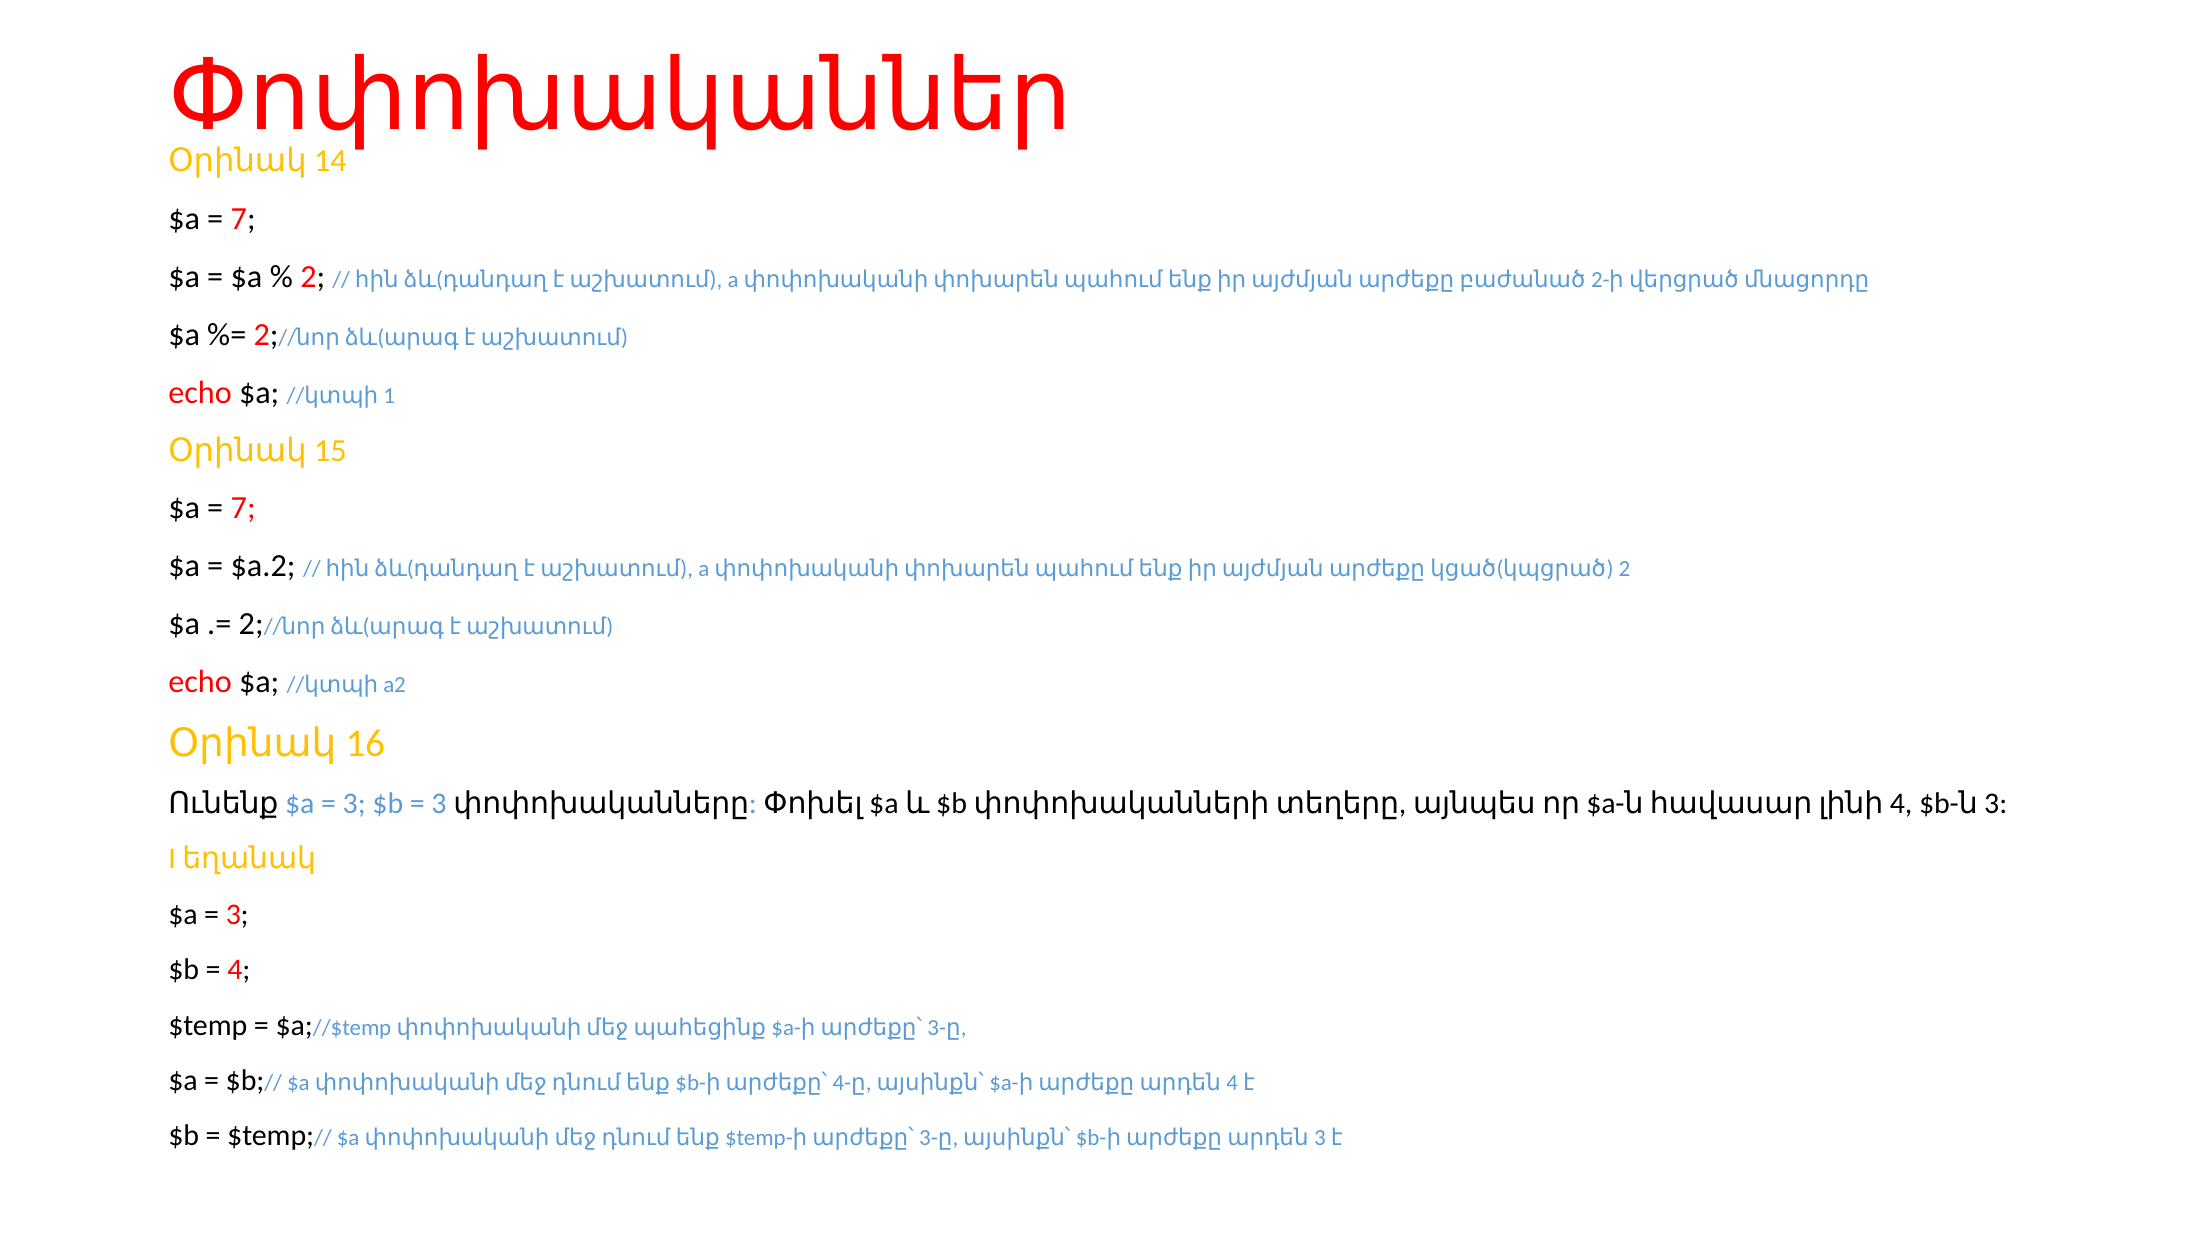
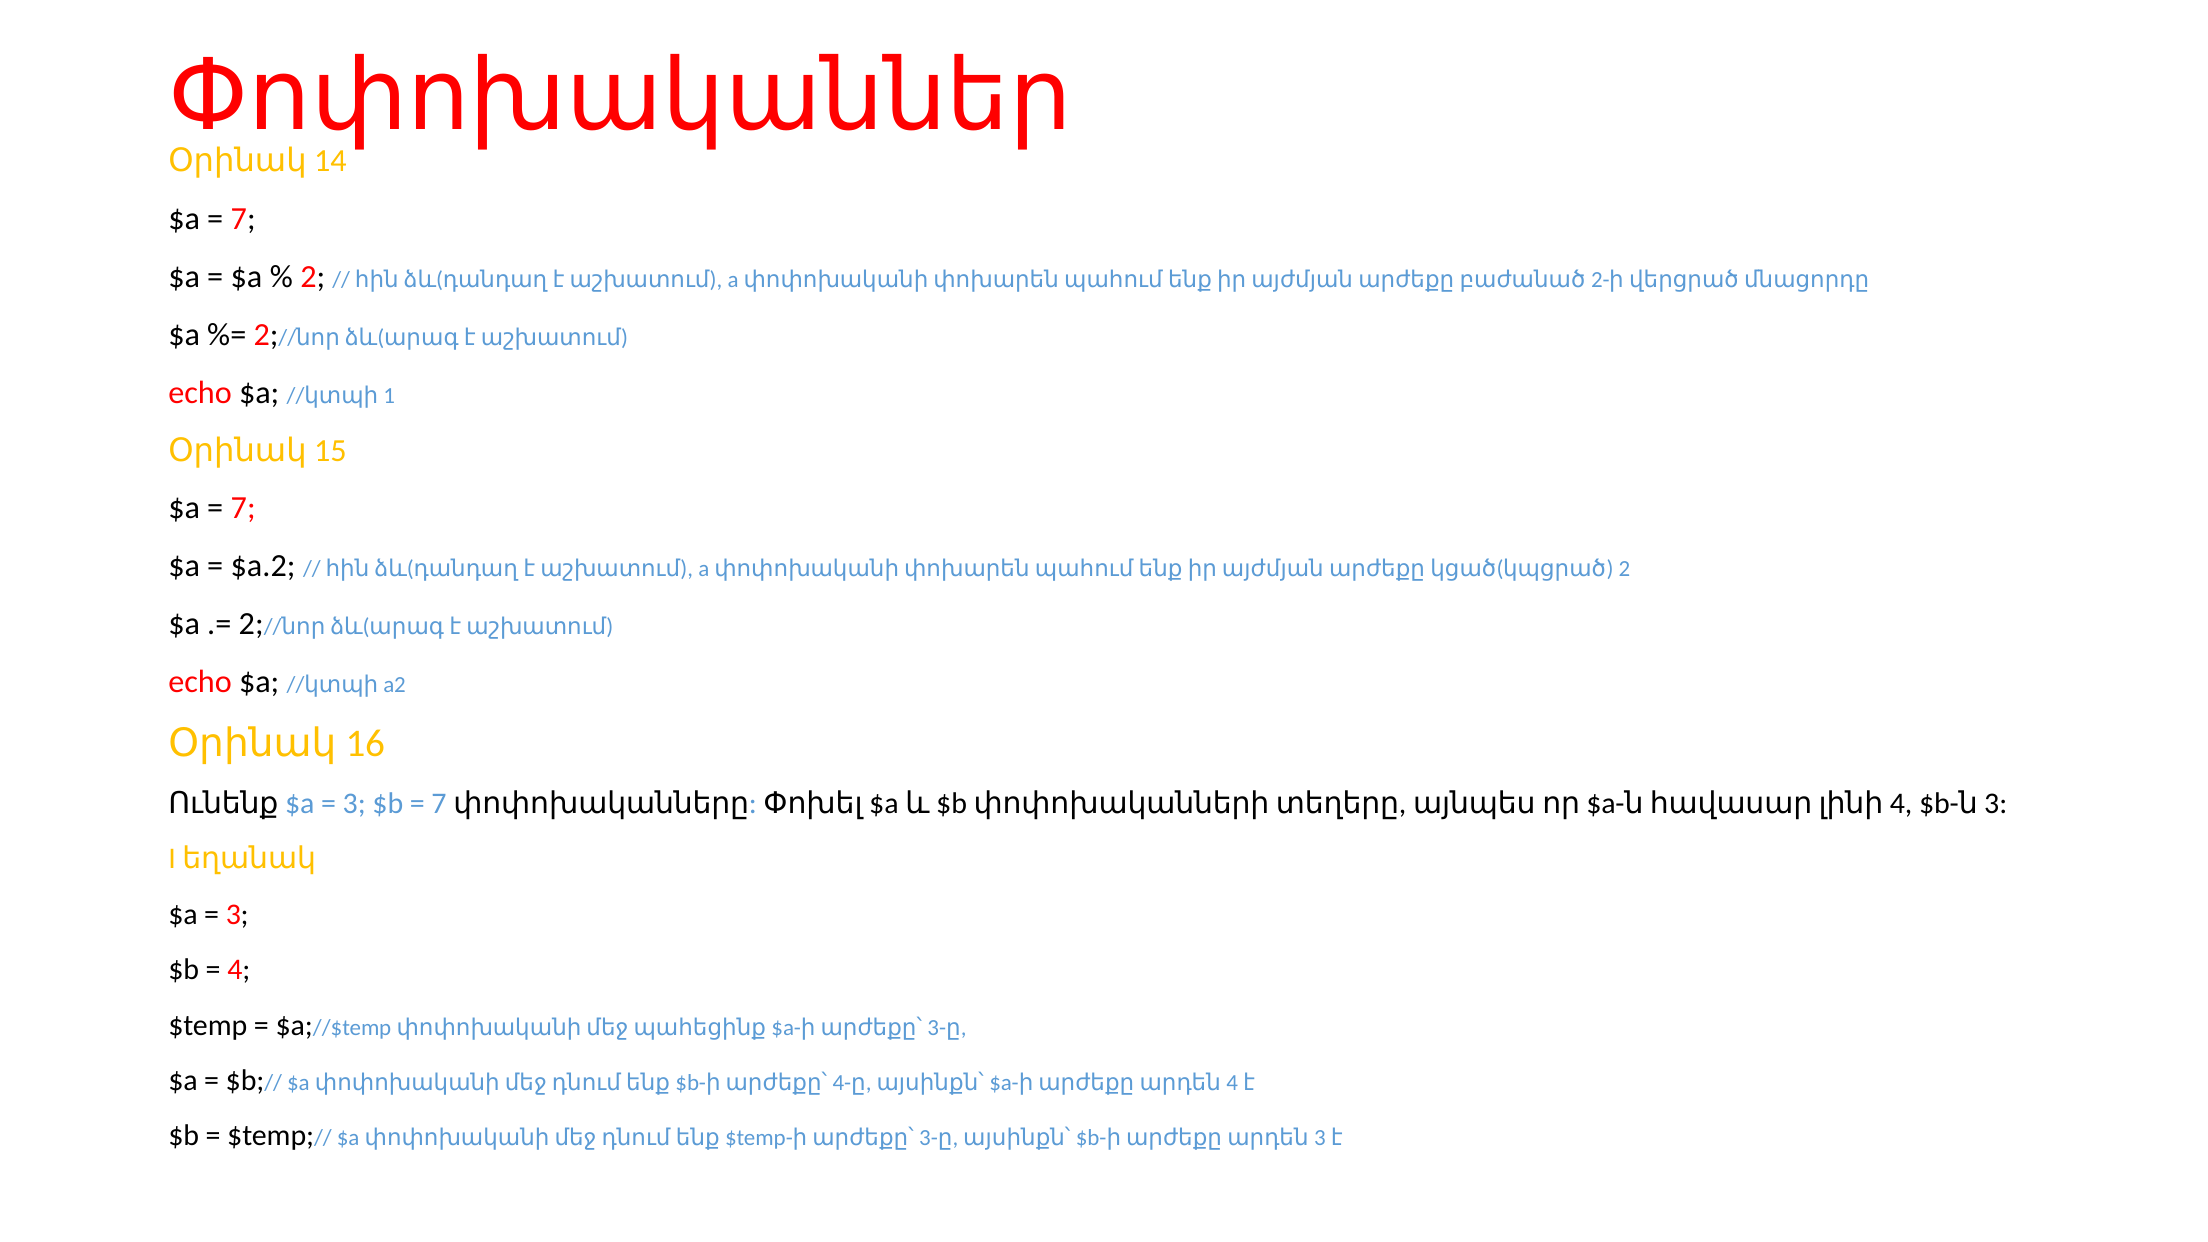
3: 3 -> 7 (439, 804)
